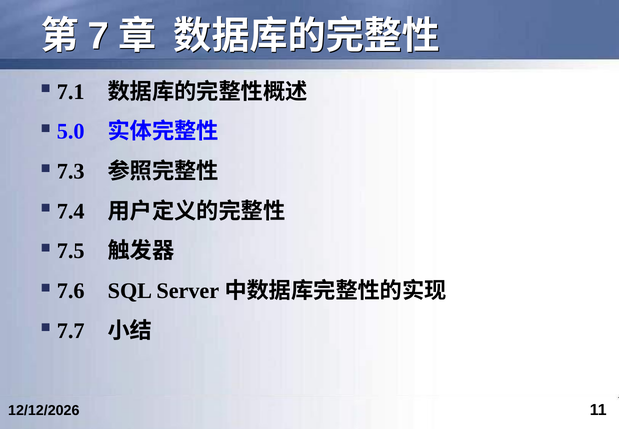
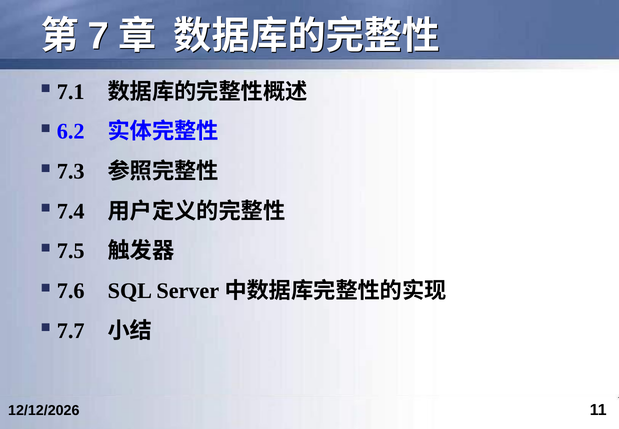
5.0: 5.0 -> 6.2 (71, 131)
